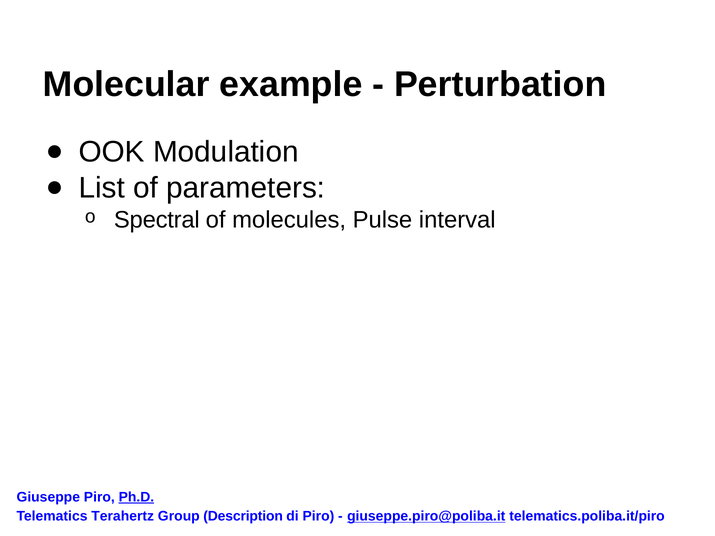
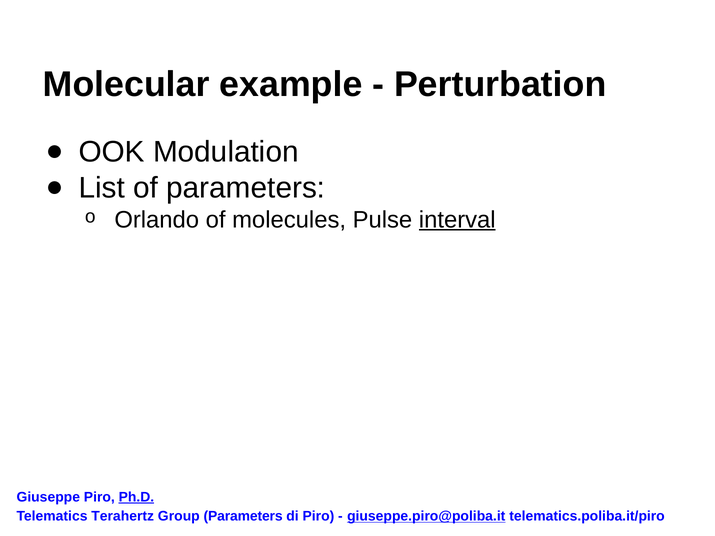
Spectral: Spectral -> Orlando (157, 220)
interval underline: none -> present (457, 220)
Group Description: Description -> Parameters (243, 516)
